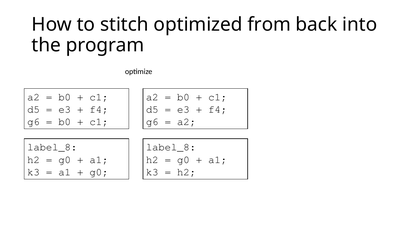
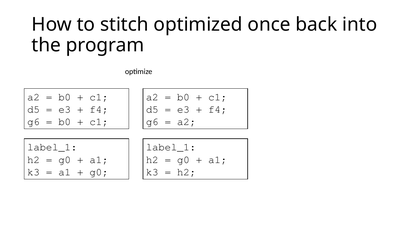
from: from -> once (269, 25)
label_8: label_8 -> label_1 (52, 147)
label_8: label_8 -> label_1 (171, 147)
